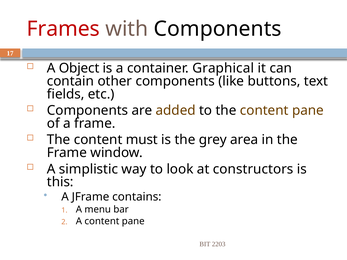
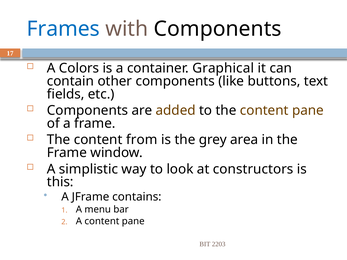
Frames colour: red -> blue (63, 29)
Object: Object -> Colors (79, 68)
must: must -> from (142, 140)
